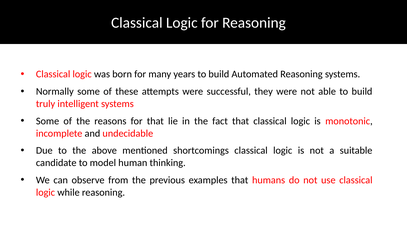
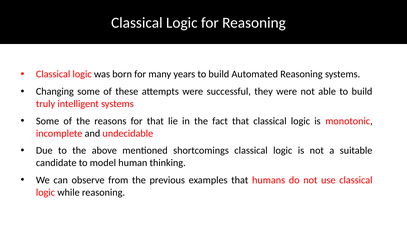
Normally: Normally -> Changing (55, 92)
